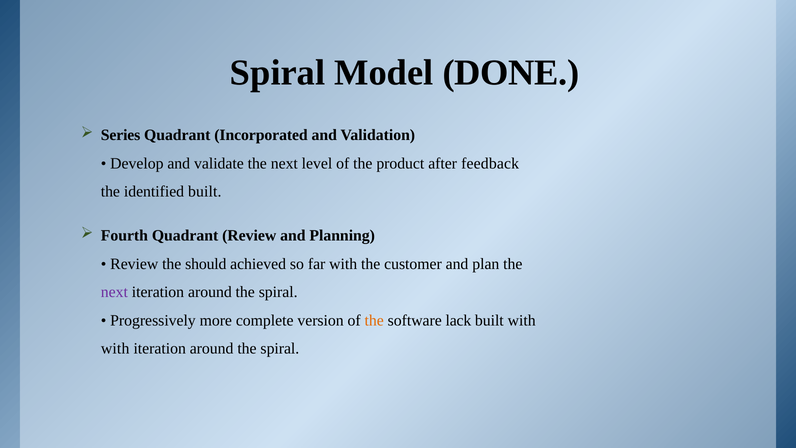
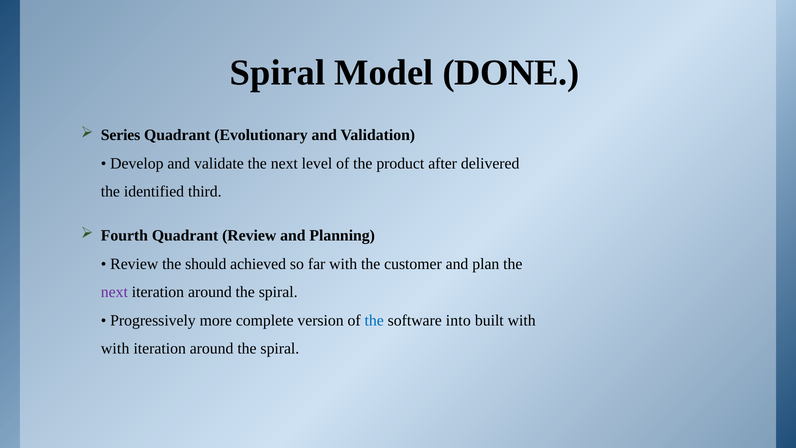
Incorporated: Incorporated -> Evolutionary (261, 135)
feedback: feedback -> delivered (490, 163)
identified built: built -> third (205, 192)
the colour: orange -> blue (374, 320)
lack: lack -> into (458, 320)
